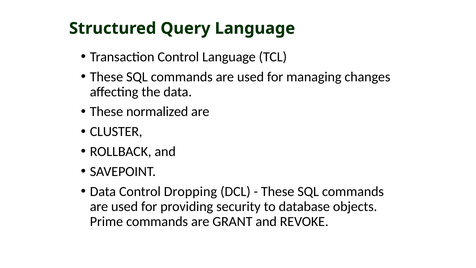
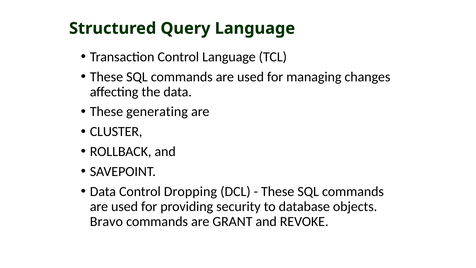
normalized: normalized -> generating (157, 112)
Prime: Prime -> Bravo (106, 221)
